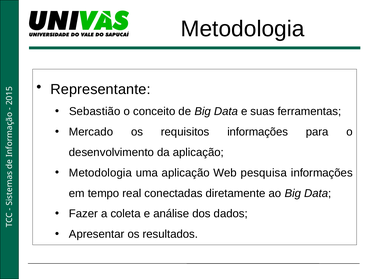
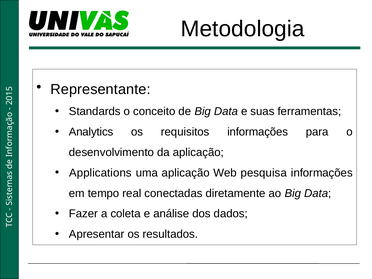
Sebastião: Sebastião -> Standards (95, 111)
Mercado: Mercado -> Analytics (91, 132)
Metodologia: Metodologia -> Applications (100, 173)
